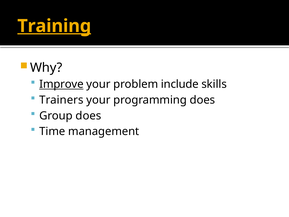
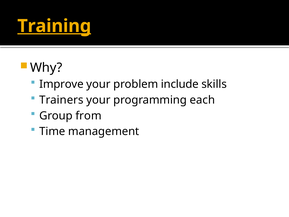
Improve underline: present -> none (61, 84)
programming does: does -> each (202, 100)
Group does: does -> from (88, 116)
